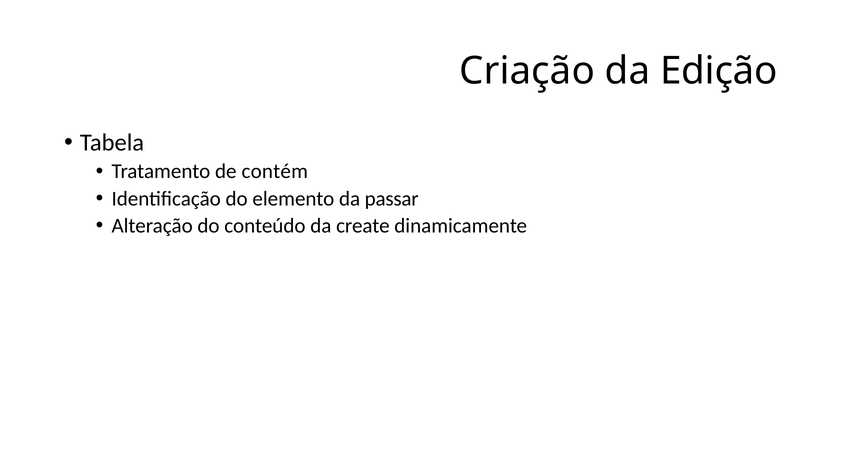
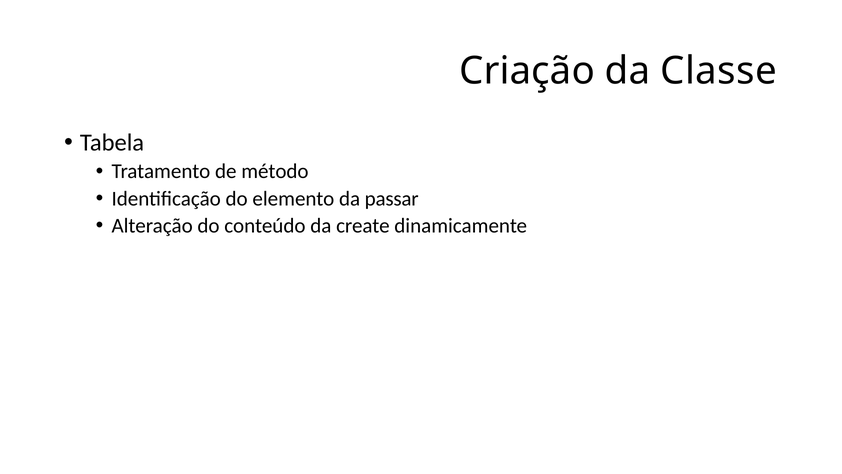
Edição: Edição -> Classe (719, 71)
contém: contém -> método (275, 171)
